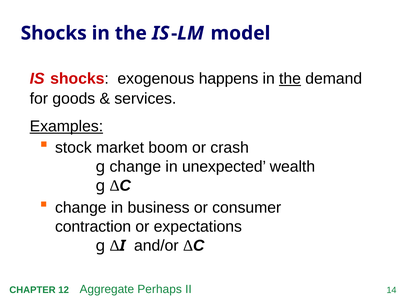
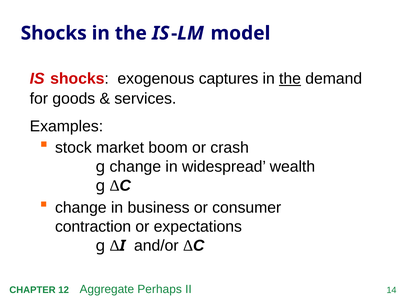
happens: happens -> captures (229, 79)
Examples underline: present -> none (66, 126)
unexpected: unexpected -> widespread (224, 166)
